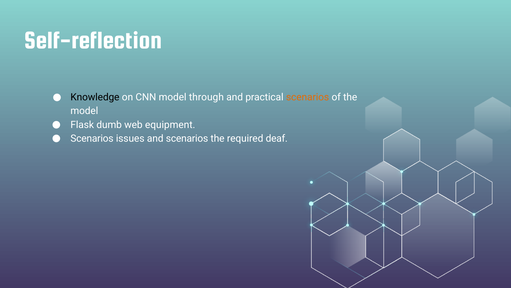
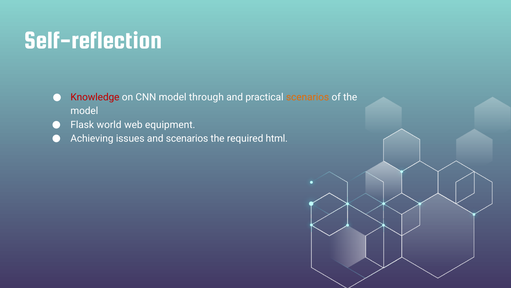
Knowledge colour: black -> red (95, 97)
dumb: dumb -> world (109, 125)
Scenarios: Scenarios -> Achieving (92, 138)
deaf: deaf -> html (277, 138)
